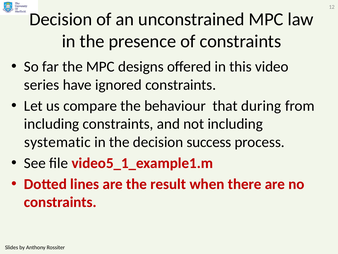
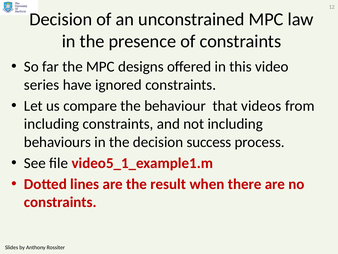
during: during -> videos (261, 106)
systematic: systematic -> behaviours (58, 142)
